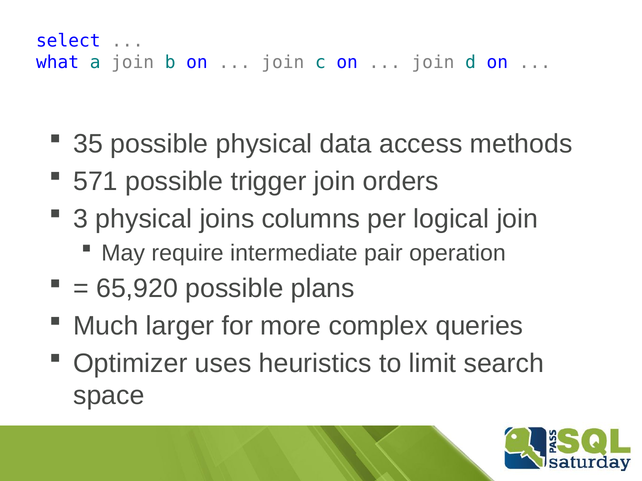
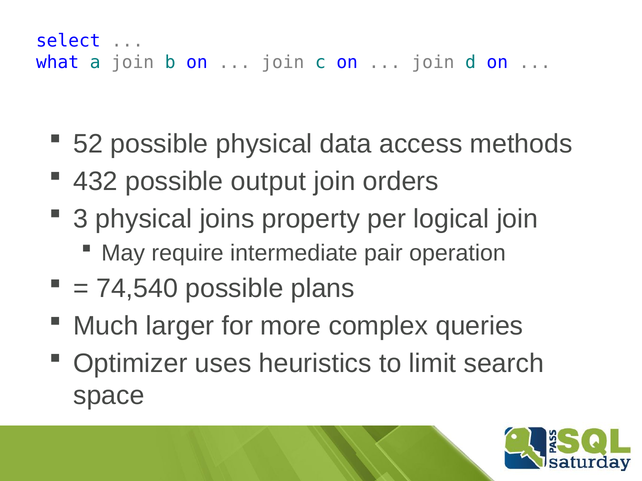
35: 35 -> 52 (88, 144)
571: 571 -> 432 (95, 182)
trigger: trigger -> output (268, 182)
columns: columns -> property (311, 219)
65,920: 65,920 -> 74,540 (137, 289)
